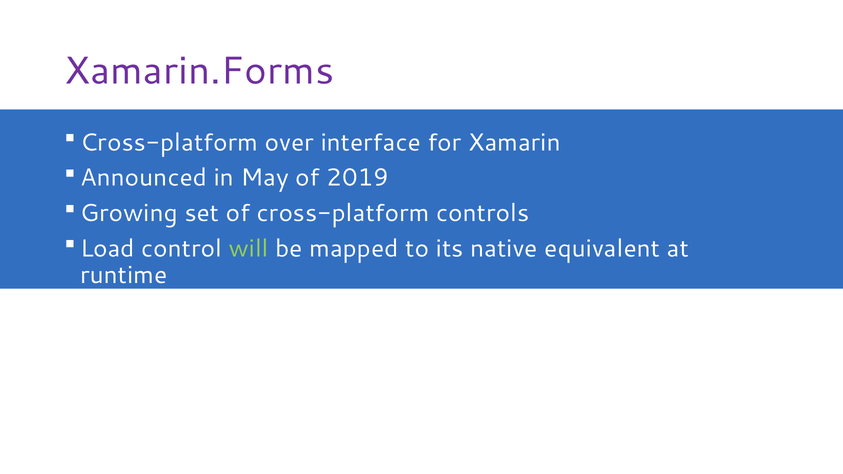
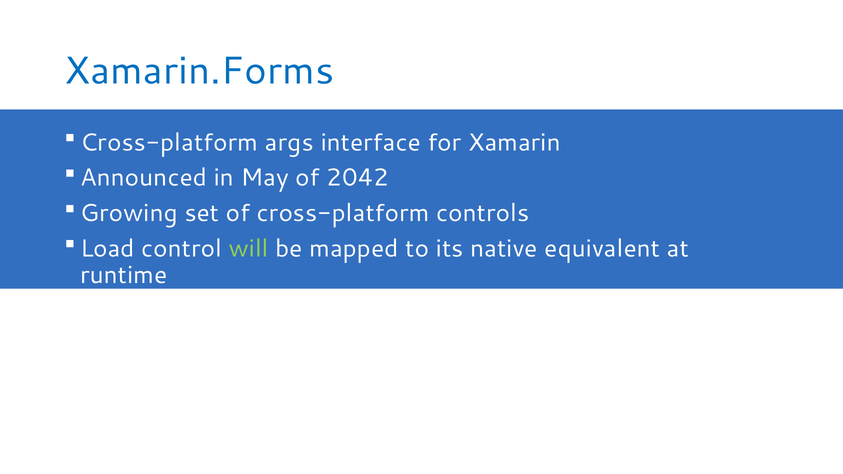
Xamarin.Forms colour: purple -> blue (199, 71)
over: over -> args (289, 143)
2019: 2019 -> 2042 (358, 178)
